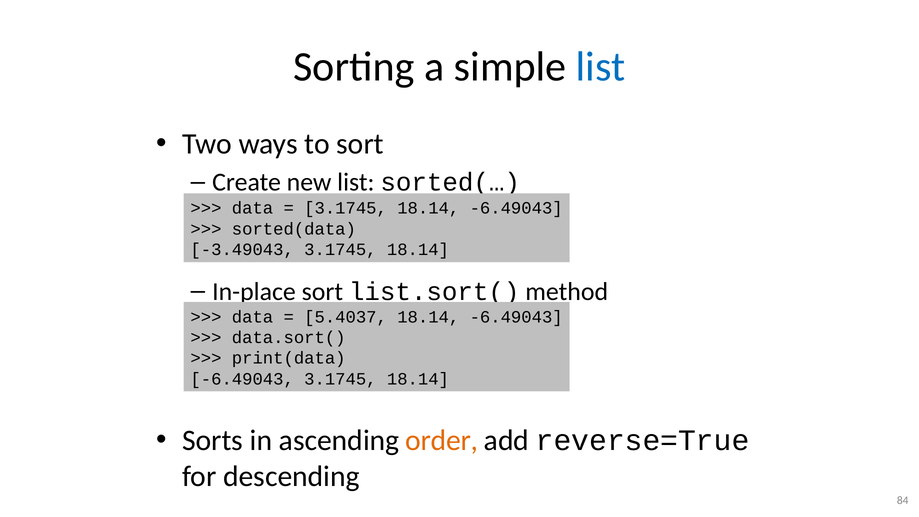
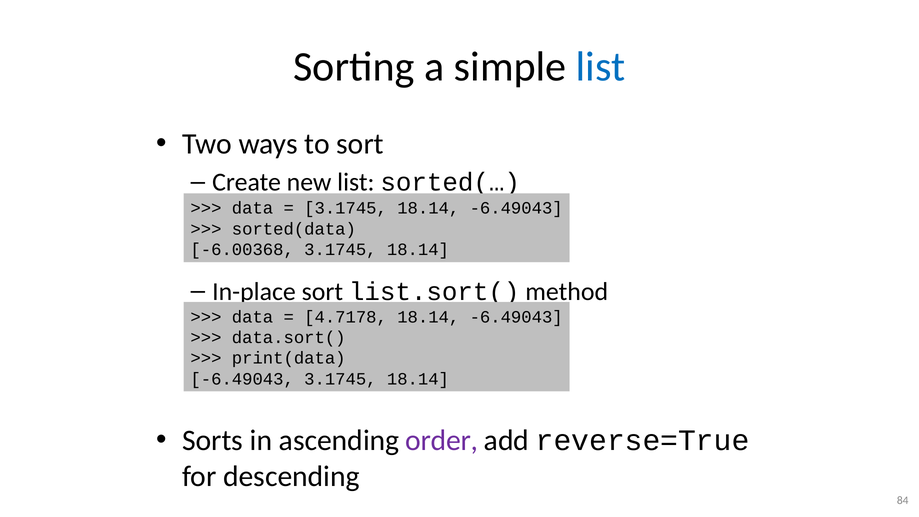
-3.49043: -3.49043 -> -6.00368 (242, 250)
5.4037: 5.4037 -> 4.7178 (346, 317)
order colour: orange -> purple (442, 441)
